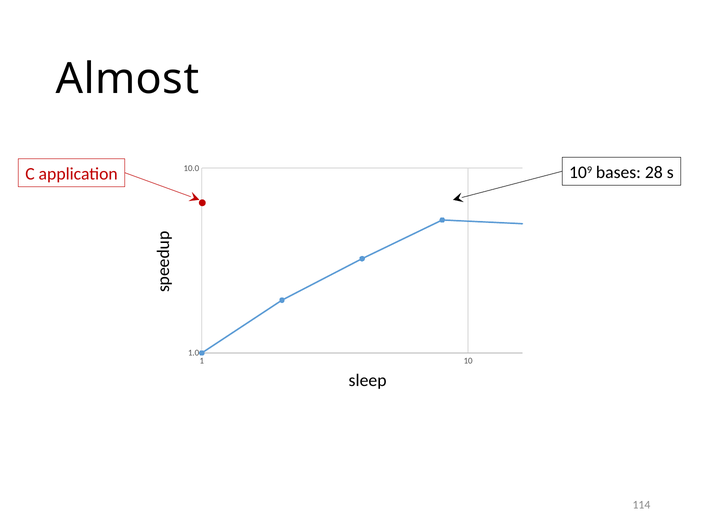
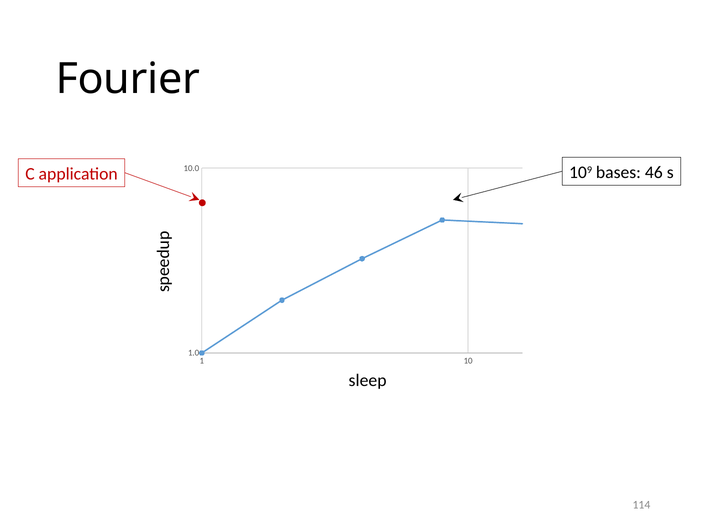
Almost: Almost -> Fourier (128, 79)
28: 28 -> 46 (654, 173)
